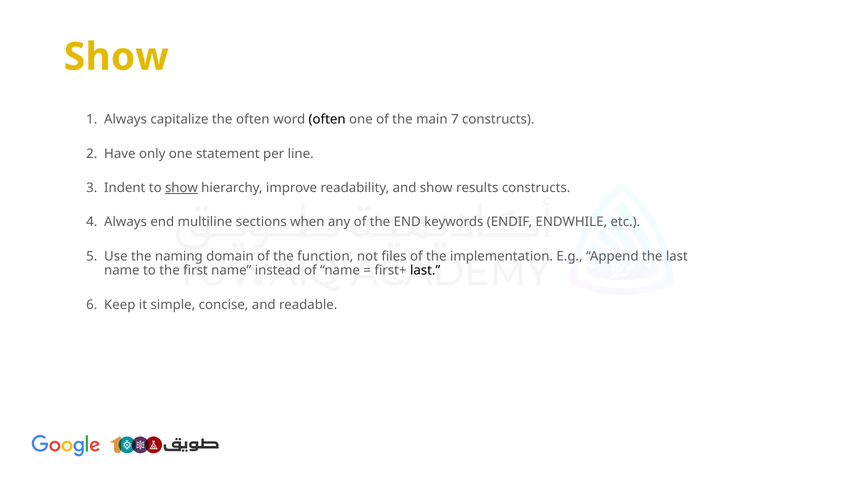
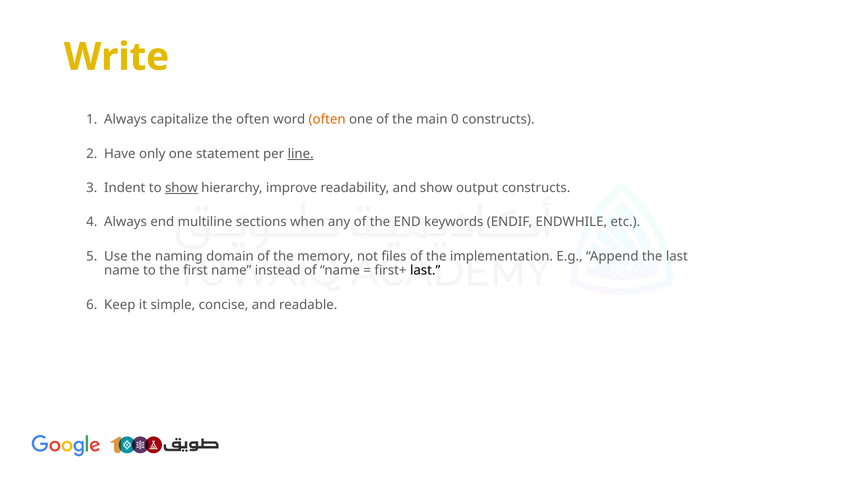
Show: Show -> Write (116, 57)
often colour: black -> orange (327, 120)
7: 7 -> 0 (455, 120)
line underline: none -> present (301, 154)
results: results -> output (477, 188)
function: function -> memory (325, 257)
